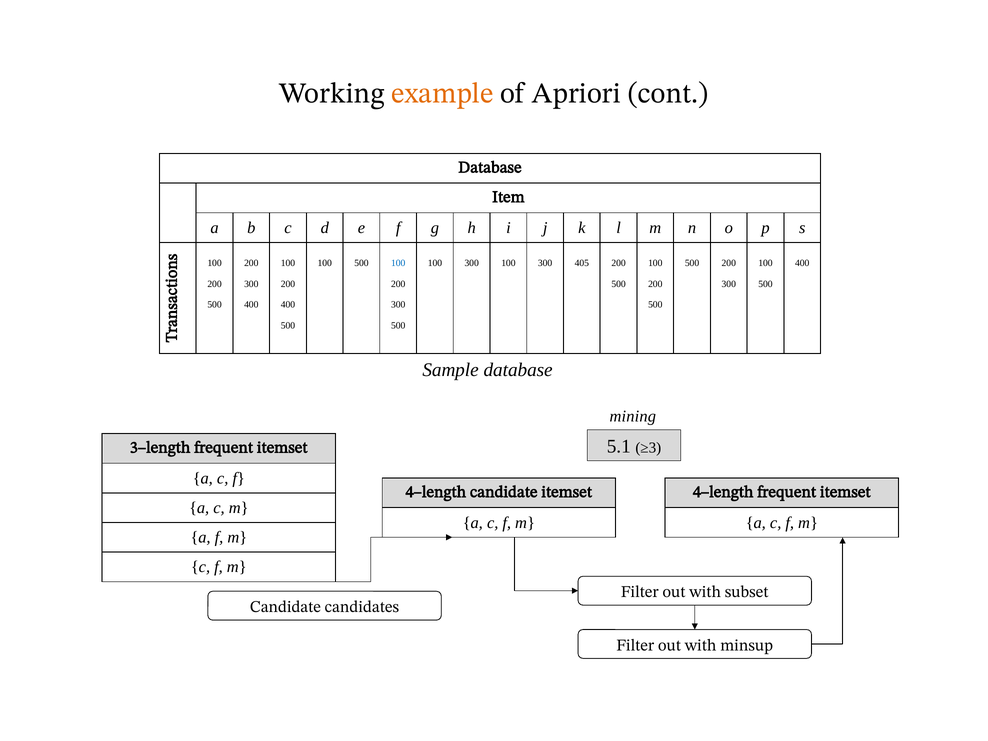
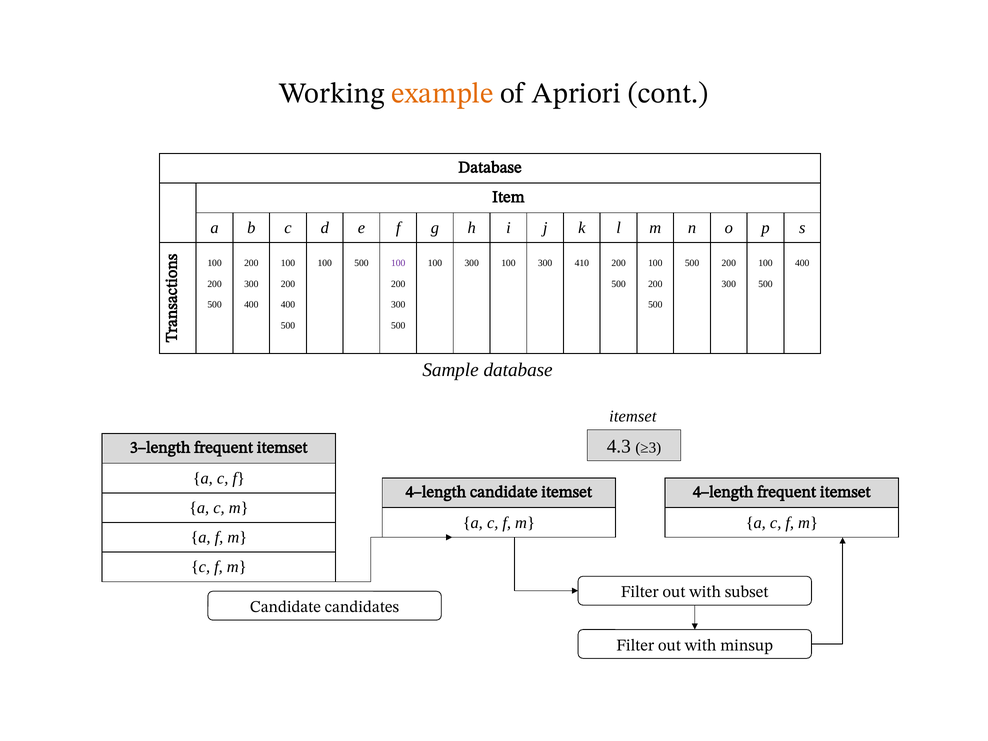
100 colour: blue -> purple (398, 263)
405: 405 -> 410 (582, 263)
mining: mining -> itemset (633, 416)
5.1: 5.1 -> 4.3 (619, 447)
